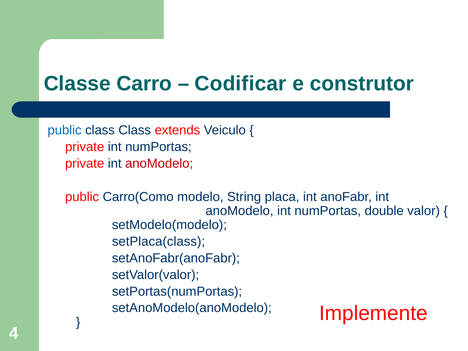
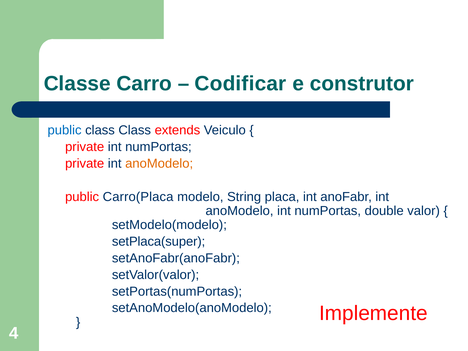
anoModelo colour: red -> orange (159, 163)
Carro(Como: Carro(Como -> Carro(Placa (138, 197)
setPlaca(class: setPlaca(class -> setPlaca(super (159, 241)
